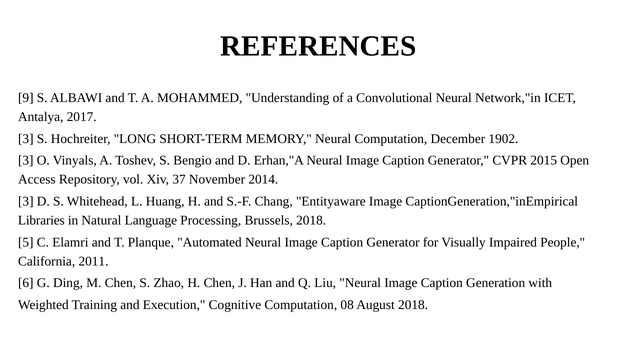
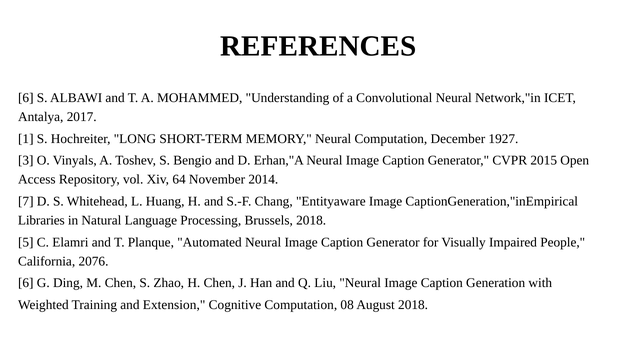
9: 9 -> 6 (26, 98)
3: 3 -> 1 (26, 139)
1902: 1902 -> 1927 (503, 139)
37: 37 -> 64 (179, 180)
3: 3 -> 7 (26, 202)
2011: 2011 -> 2076 (93, 262)
Execution: Execution -> Extension (174, 305)
